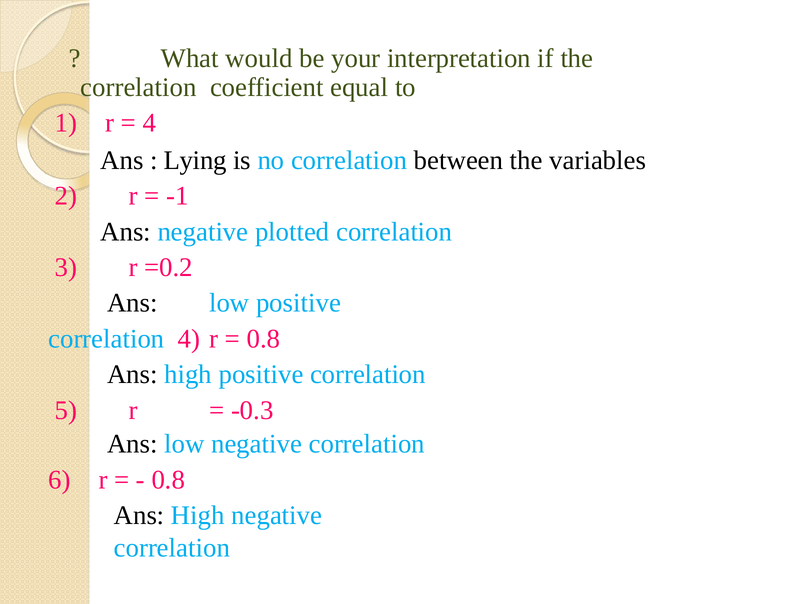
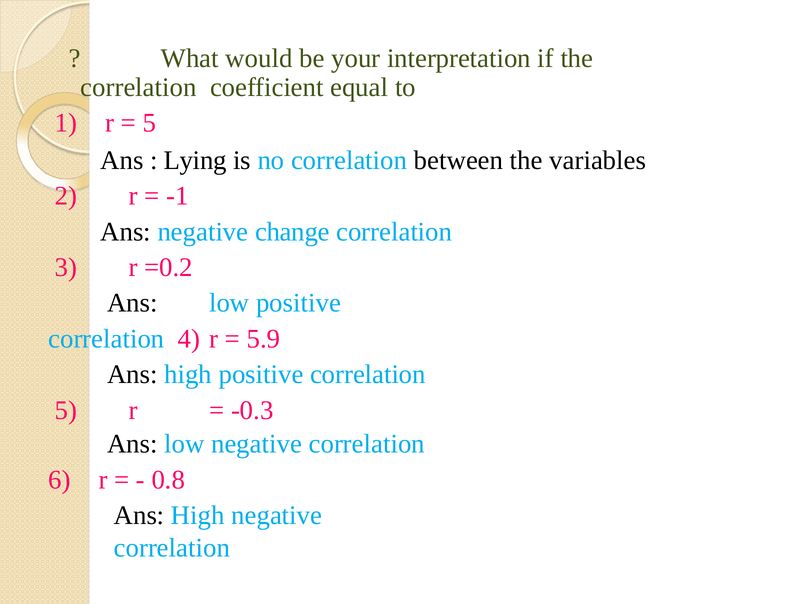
4: 4 -> 5 (149, 123)
plotted: plotted -> change (292, 232)
0.8: 0.8 -> 5.9 (263, 339)
